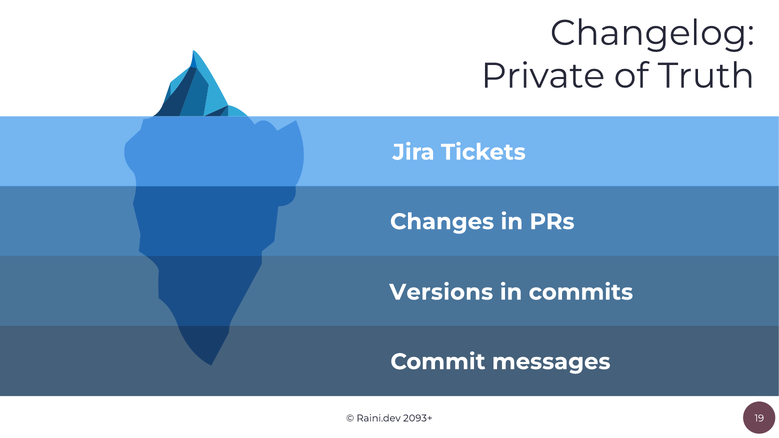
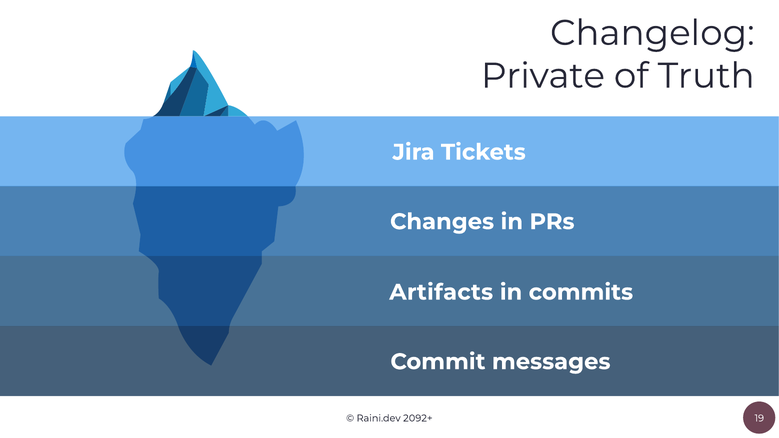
Versions: Versions -> Artifacts (441, 292)
2093+: 2093+ -> 2092+ (418, 418)
